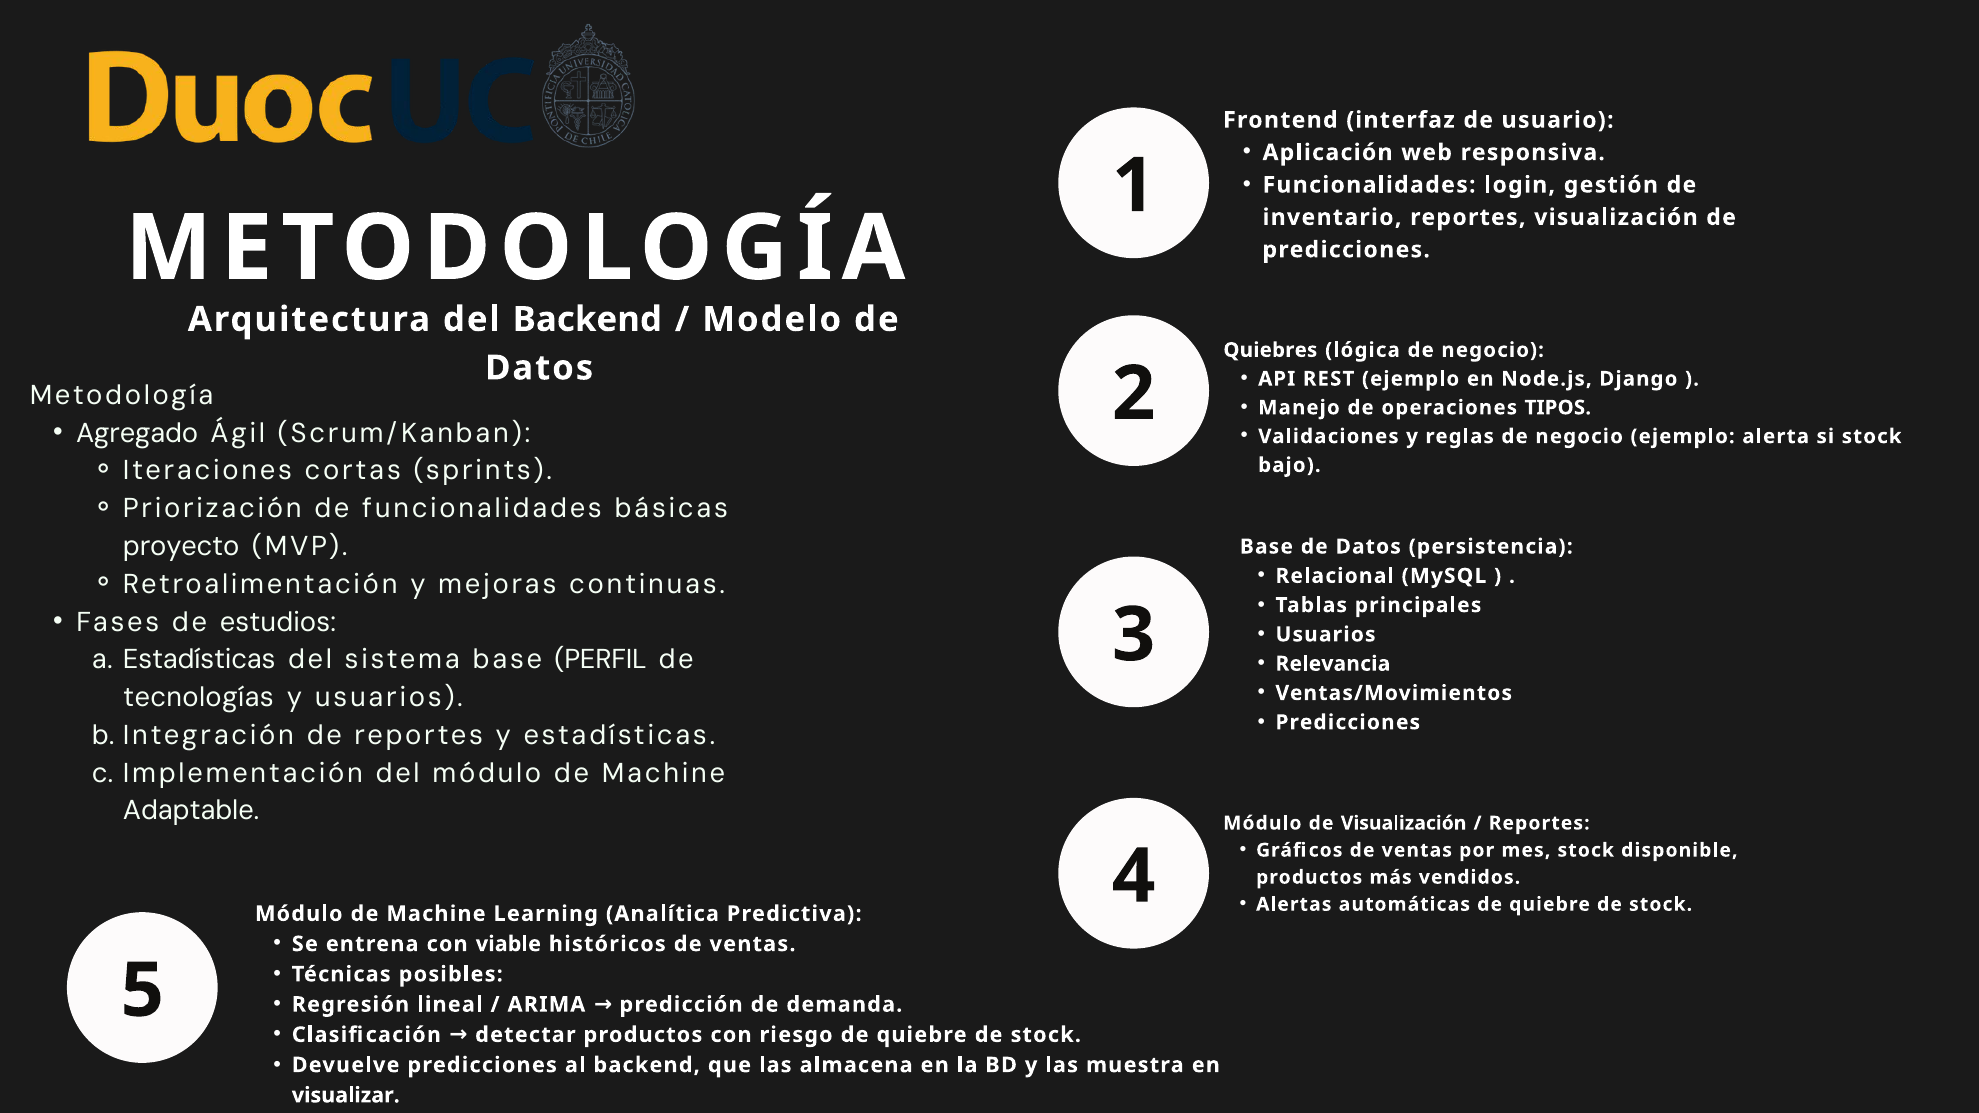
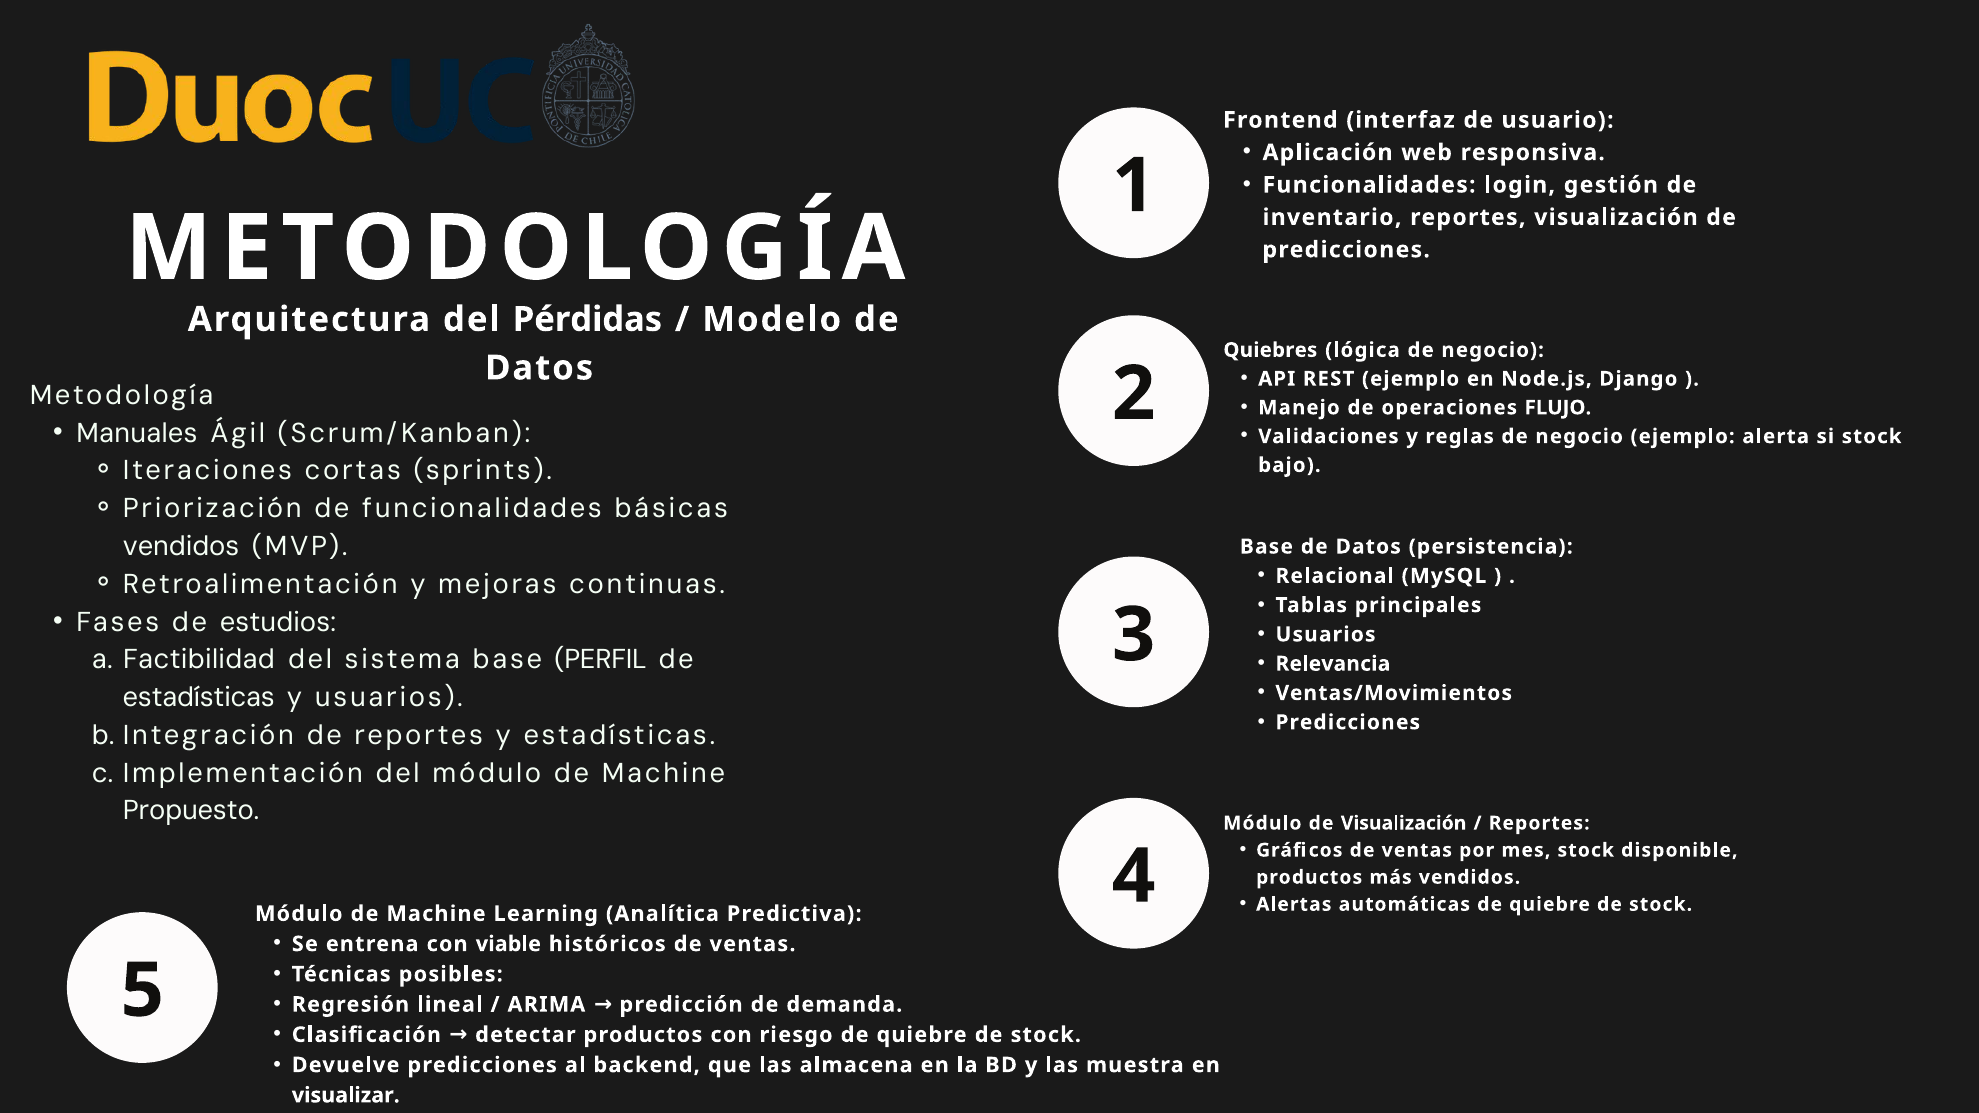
del Backend: Backend -> Pérdidas (587, 319)
TIPOS: TIPOS -> FLUJO (1558, 408)
Agregado: Agregado -> Manuales (137, 433)
proyecto: proyecto -> vendidos (181, 547)
Estadísticas: Estadísticas -> Factibilidad (199, 660)
tecnologías: tecnologías -> estadísticas (199, 698)
Adaptable: Adaptable -> Propuesto (191, 811)
